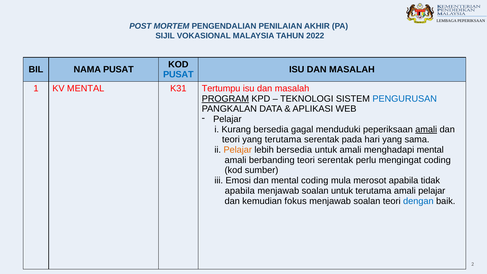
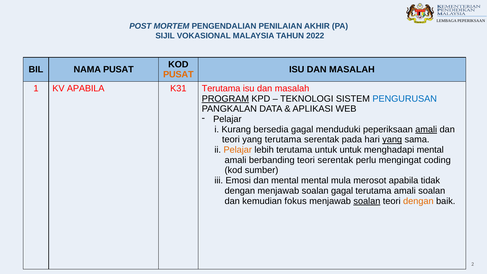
PUSAT colour: blue -> orange (178, 75)
KV MENTAL: MENTAL -> APABILA (86, 88)
K31 Tertumpu: Tertumpu -> Terutama (221, 88)
yang underline: none -> present (392, 140)
lebih bersedia: bersedia -> terutama (294, 150)
untuk amali: amali -> untuk (351, 150)
mental coding: coding -> mental (315, 181)
apabila: apabila -> dengan (240, 191)
soalan untuk: untuk -> gagal (342, 191)
amali pelajar: pelajar -> soalan (432, 191)
soalan underline: none -> present (367, 201)
dengan colour: blue -> orange (418, 201)
